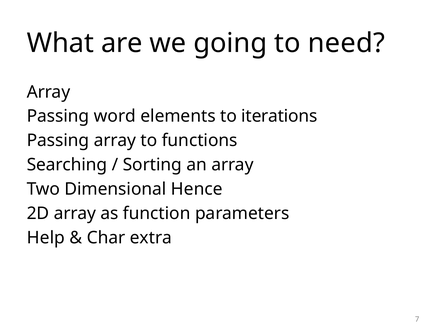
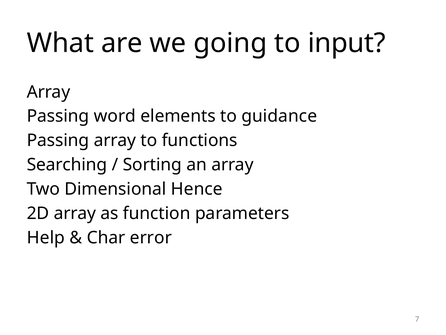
need: need -> input (347, 43)
iterations: iterations -> guidance (279, 116)
extra: extra -> error (151, 237)
